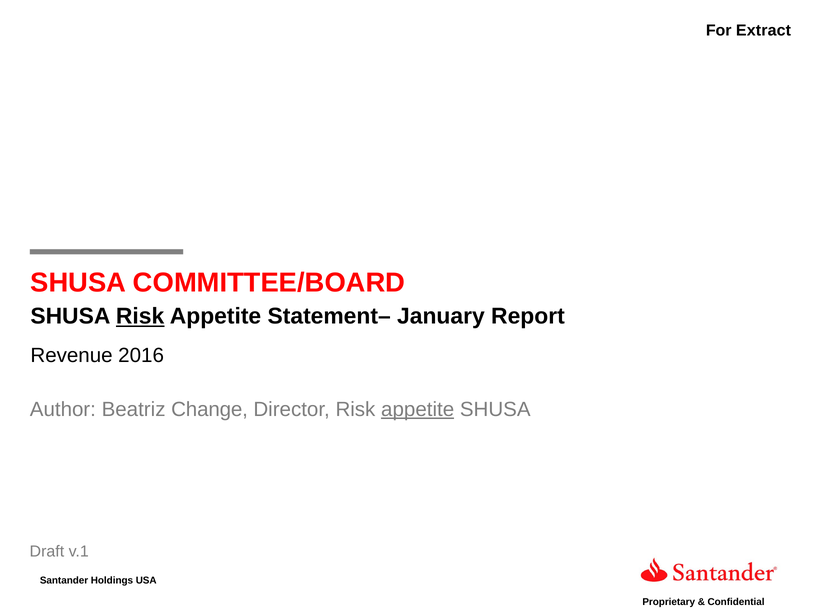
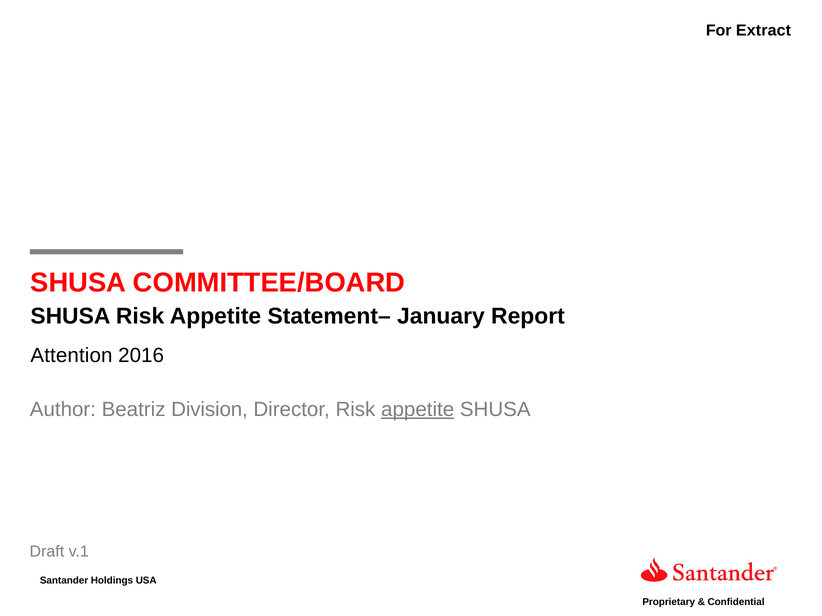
Risk underline: present -> none (140, 317)
Revenue: Revenue -> Attention (71, 356)
Change: Change -> Division (210, 410)
